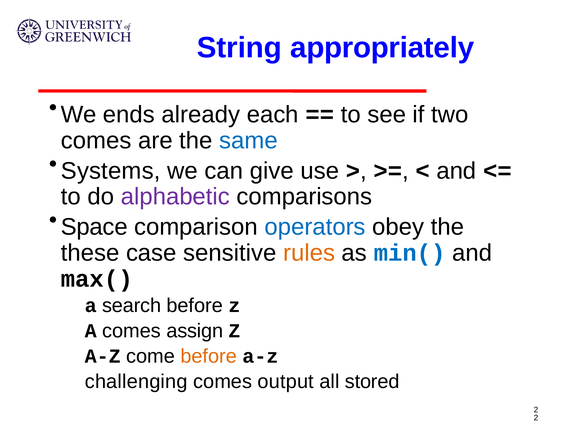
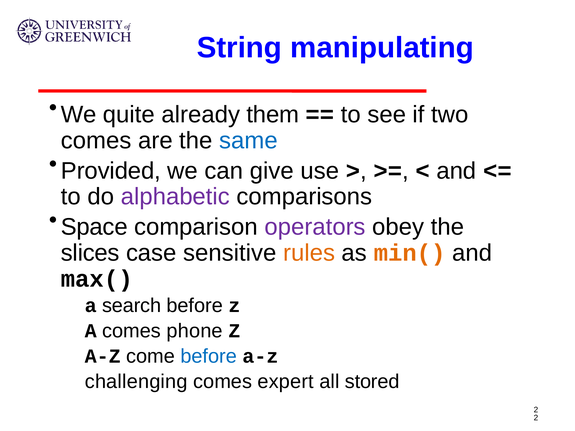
appropriately: appropriately -> manipulating (382, 48)
ends: ends -> quite (129, 115)
each: each -> them (273, 115)
Systems: Systems -> Provided (111, 171)
operators colour: blue -> purple (315, 227)
these: these -> slices (90, 253)
min( colour: blue -> orange (410, 253)
assign: assign -> phone (195, 331)
before colour: orange -> blue (209, 356)
output: output -> expert (286, 382)
